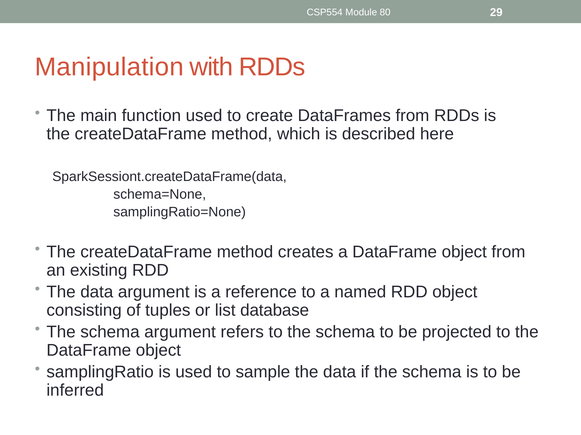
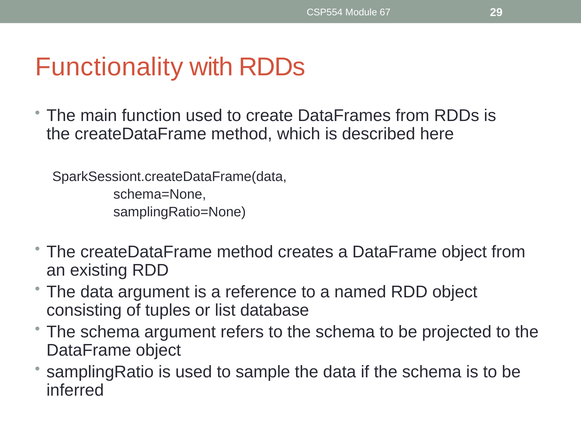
80: 80 -> 67 (385, 12)
Manipulation: Manipulation -> Functionality (109, 67)
